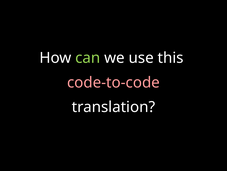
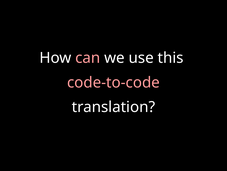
can colour: light green -> pink (88, 58)
